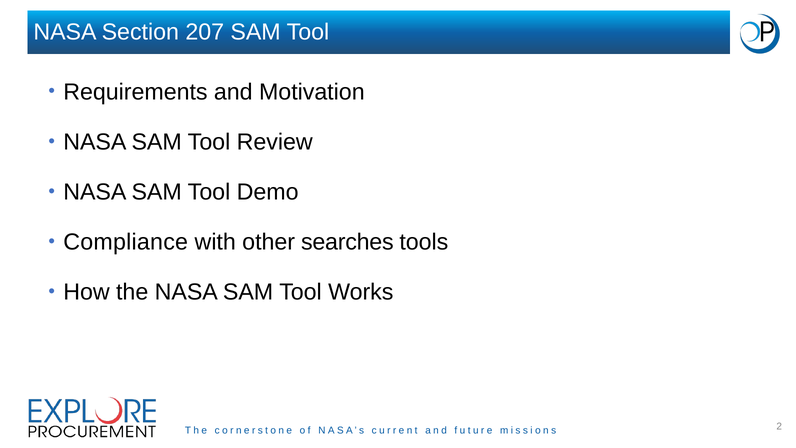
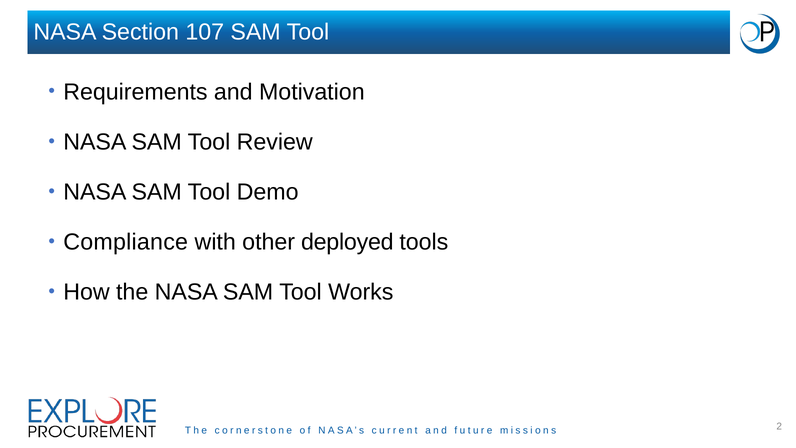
207: 207 -> 107 (205, 32)
searches: searches -> deployed (347, 242)
